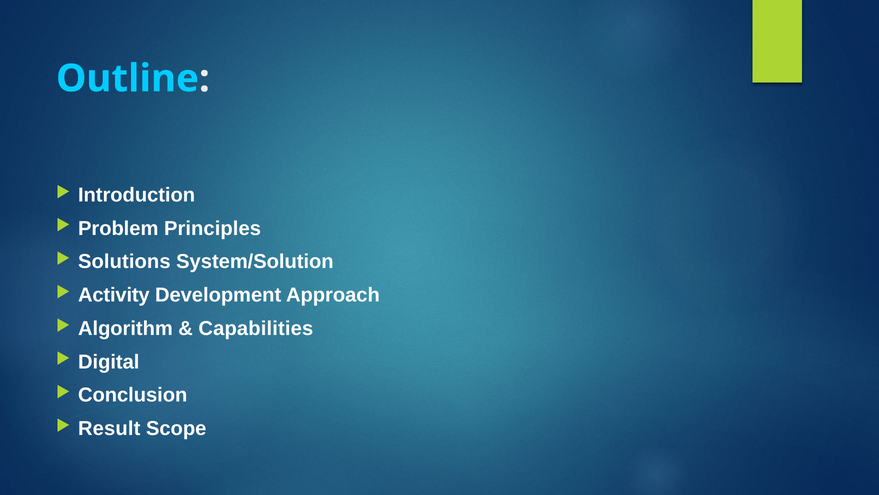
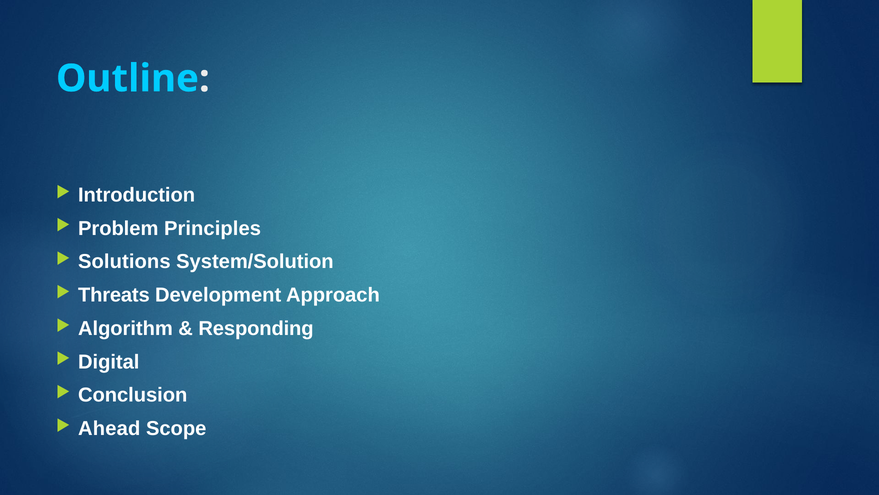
Activity: Activity -> Threats (114, 295)
Capabilities: Capabilities -> Responding (256, 328)
Result: Result -> Ahead (109, 428)
